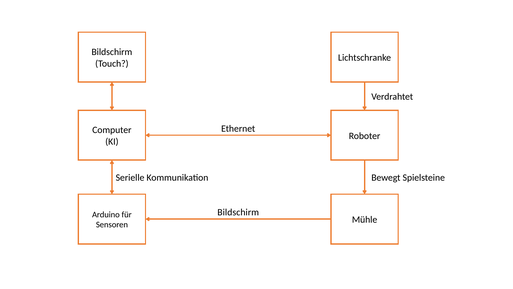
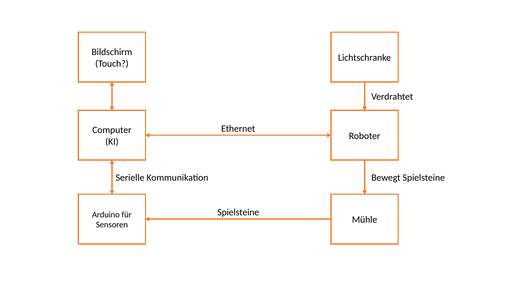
Bildschirm: Bildschirm -> Spielsteine (238, 212)
